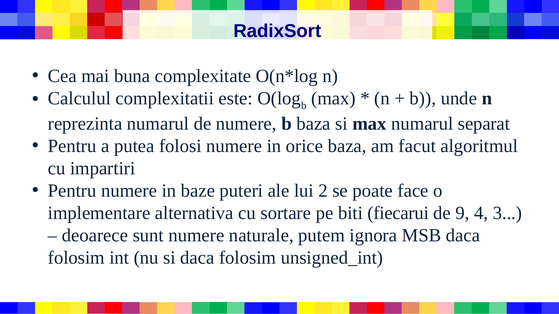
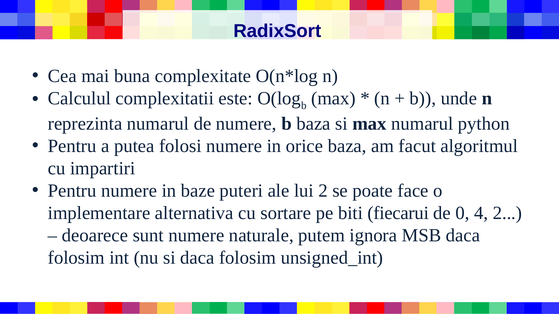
separat: separat -> python (484, 124)
9: 9 -> 0 (462, 213)
4 3: 3 -> 2 (507, 213)
